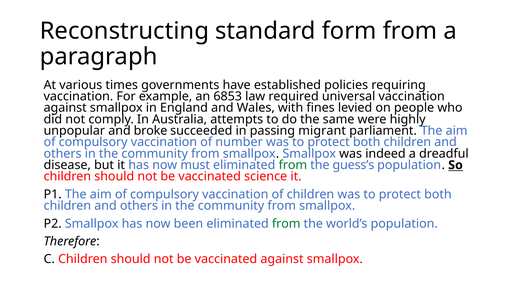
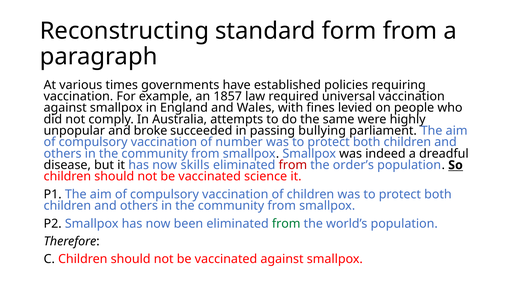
6853: 6853 -> 1857 (228, 96)
migrant: migrant -> bullying (322, 131)
must: must -> skills (195, 165)
from colour: green -> red (293, 165)
guess’s: guess’s -> order’s (353, 165)
